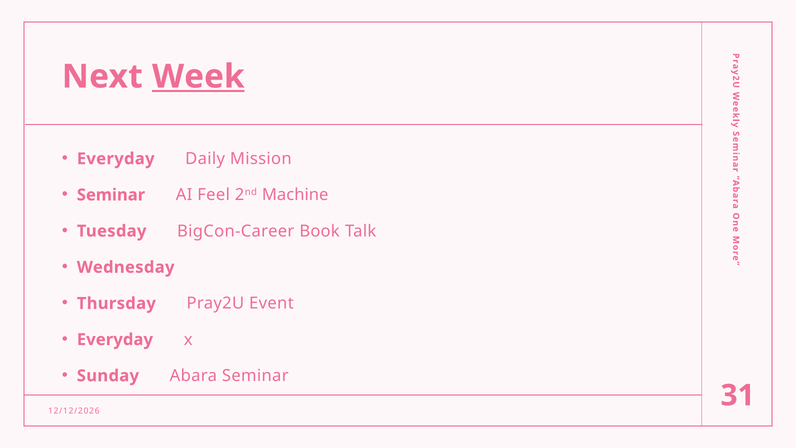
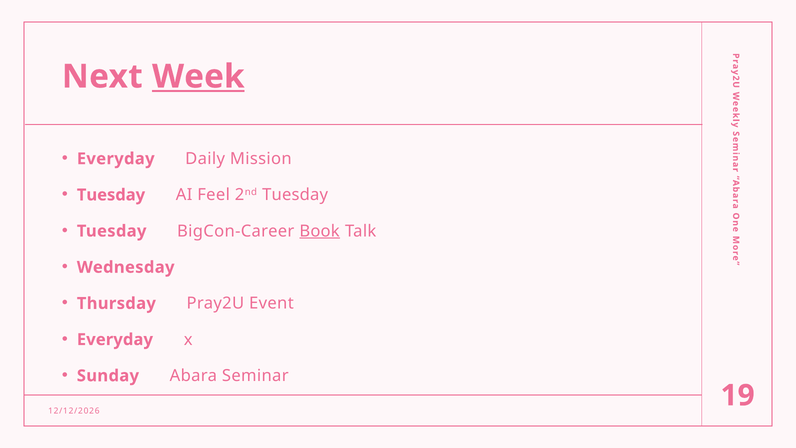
Seminar: Seminar -> Tuesday (111, 195)
Machine: Machine -> Tuesday (295, 195)
Book underline: none -> present (320, 231)
31: 31 -> 19 (738, 395)
